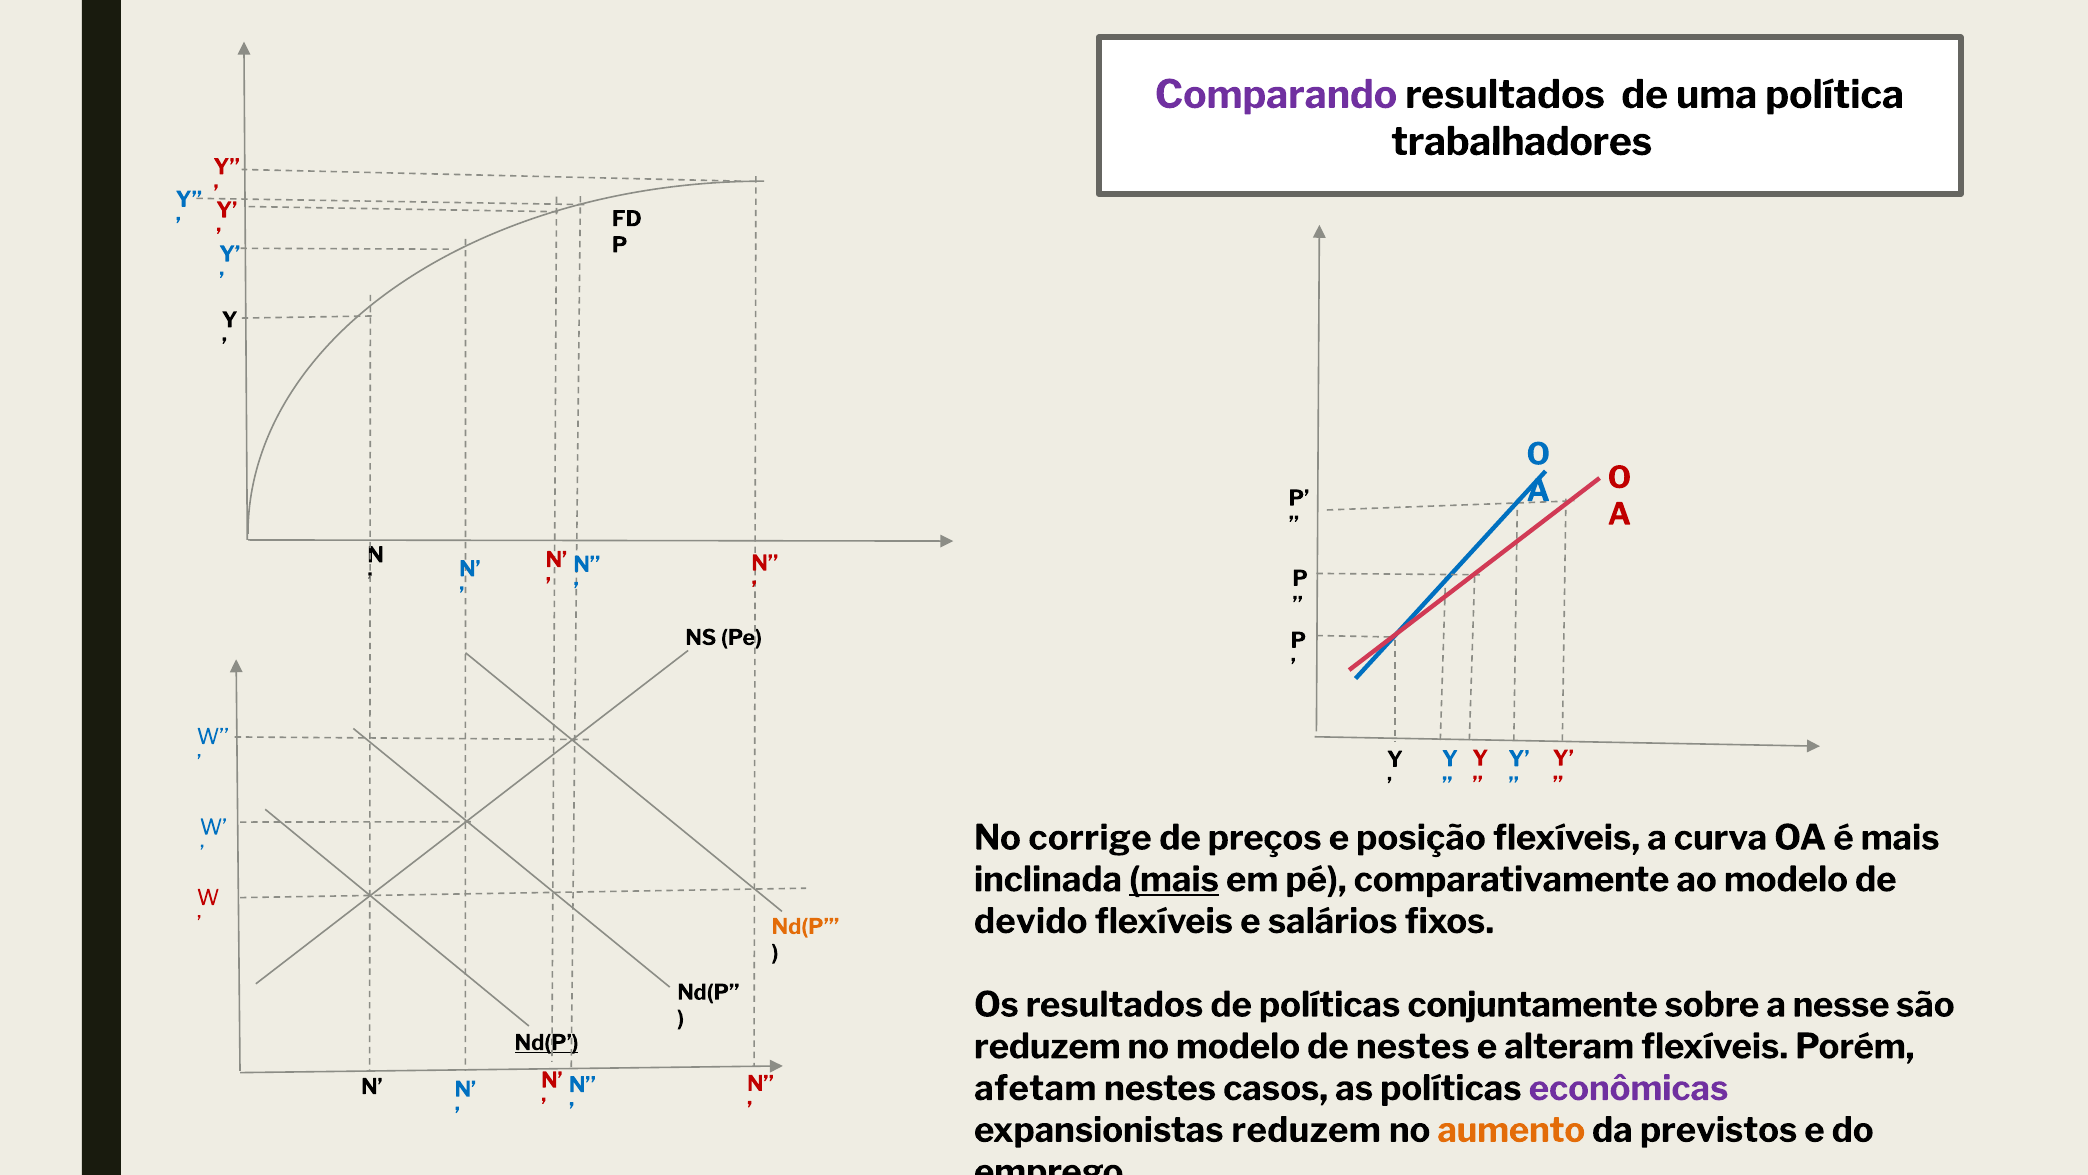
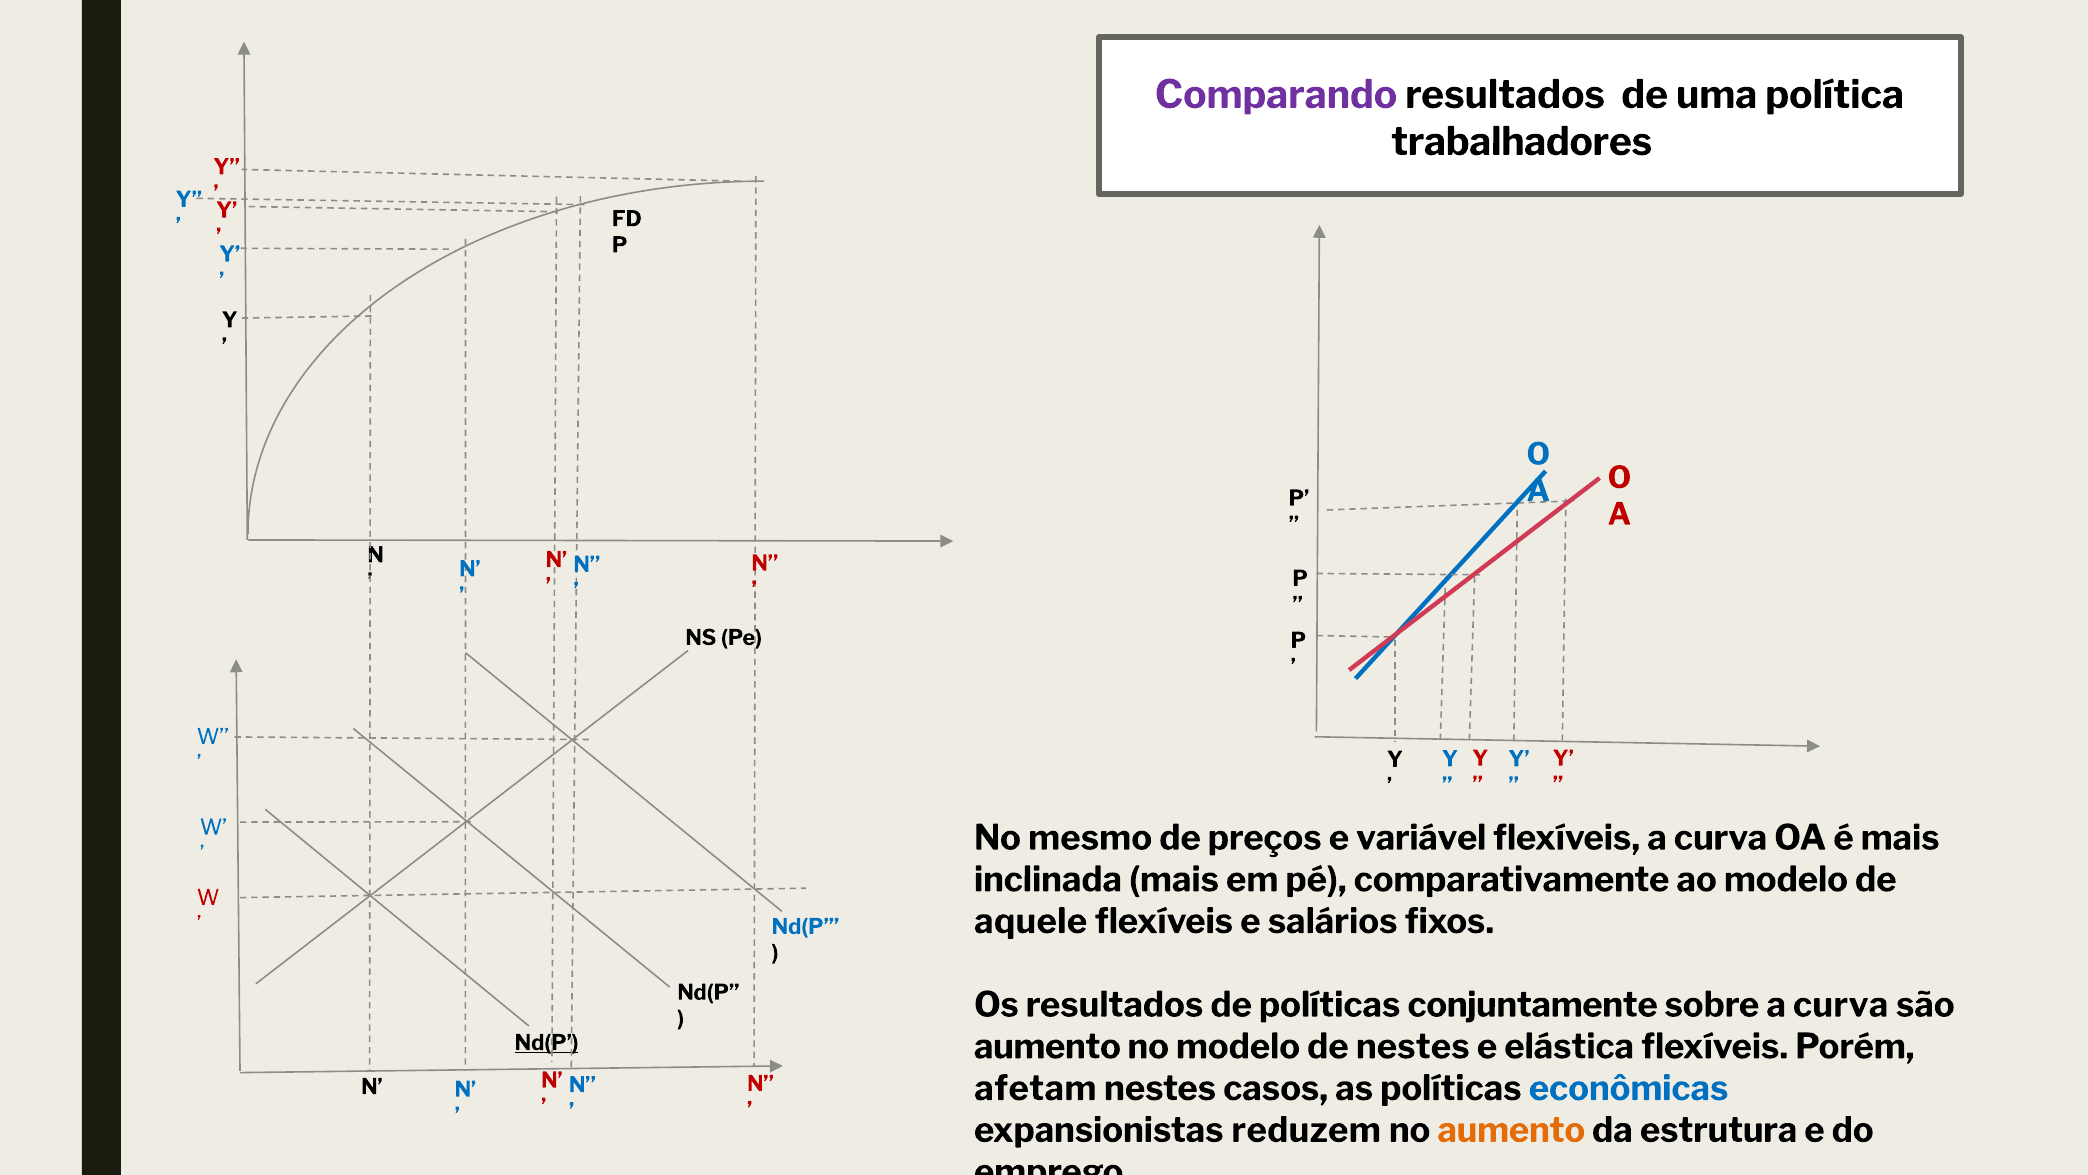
corrige: corrige -> mesmo (1090, 838)
posição: posição -> variável (1421, 838)
mais underline: present -> none (1174, 879)
devido: devido -> aquele (1031, 921)
Nd(P colour: orange -> blue (805, 926)
sobre a nesse: nesse -> curva (1841, 1005)
reduzem: reduzem -> aumento (1047, 1046)
alteram: alteram -> elástica (1569, 1046)
econômicas colour: purple -> blue (1629, 1088)
previstos: previstos -> estrutura (1719, 1130)
